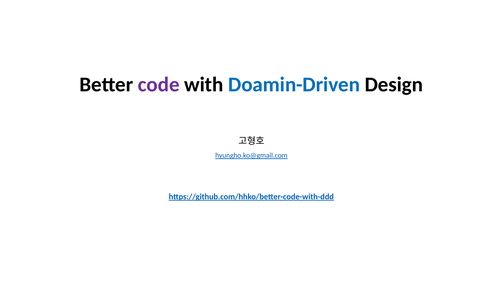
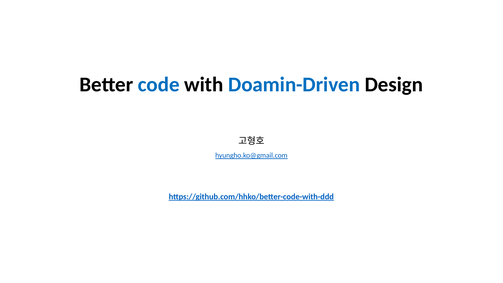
code colour: purple -> blue (159, 85)
